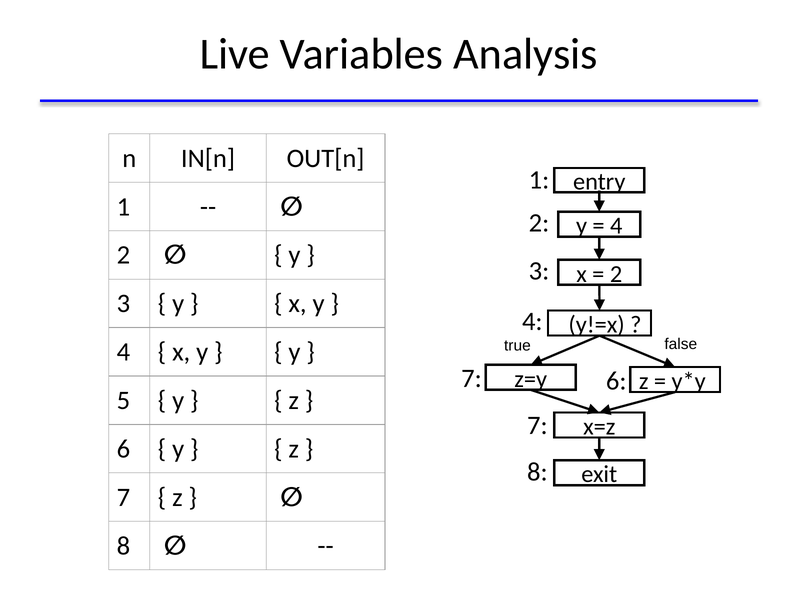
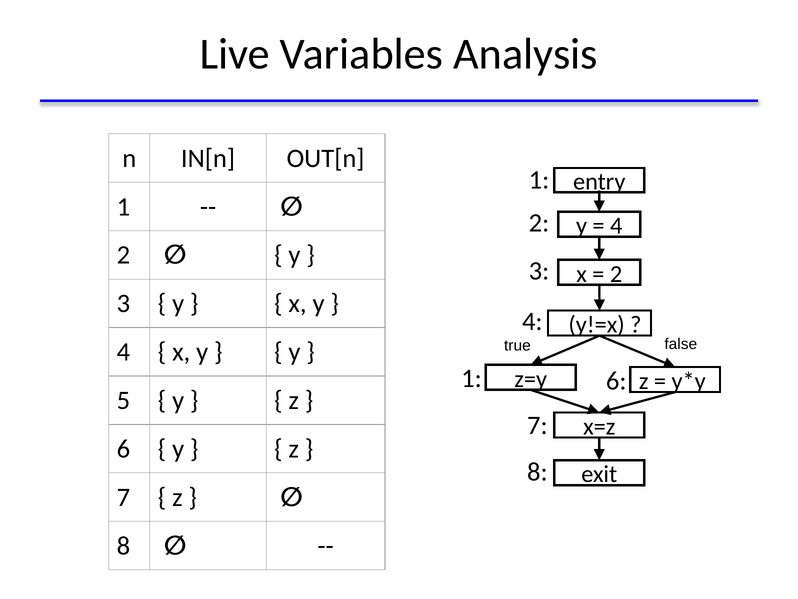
7: 7 -> 1 (471, 378)
